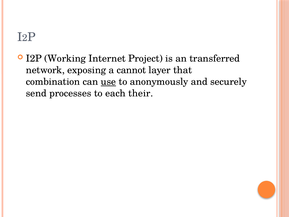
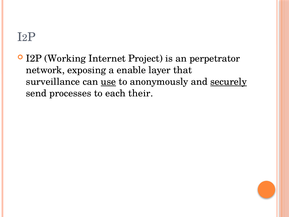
transferred: transferred -> perpetrator (215, 58)
cannot: cannot -> enable (131, 70)
combination: combination -> surveillance (53, 82)
securely underline: none -> present (229, 82)
